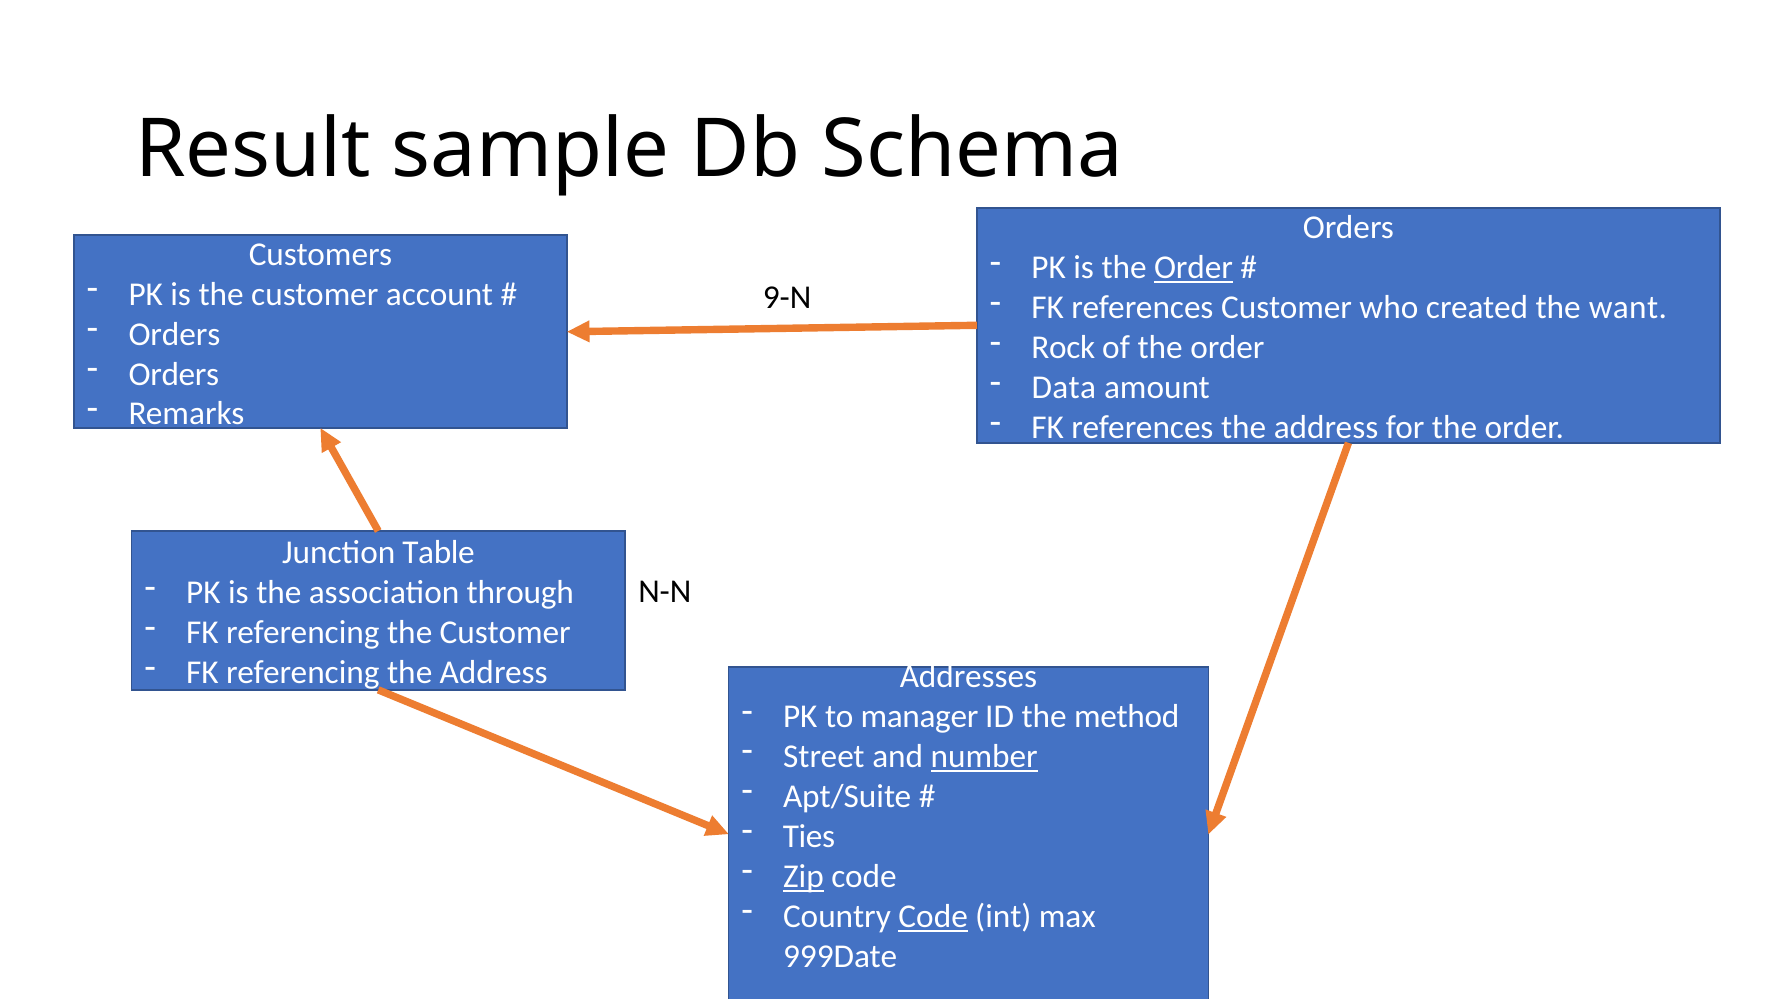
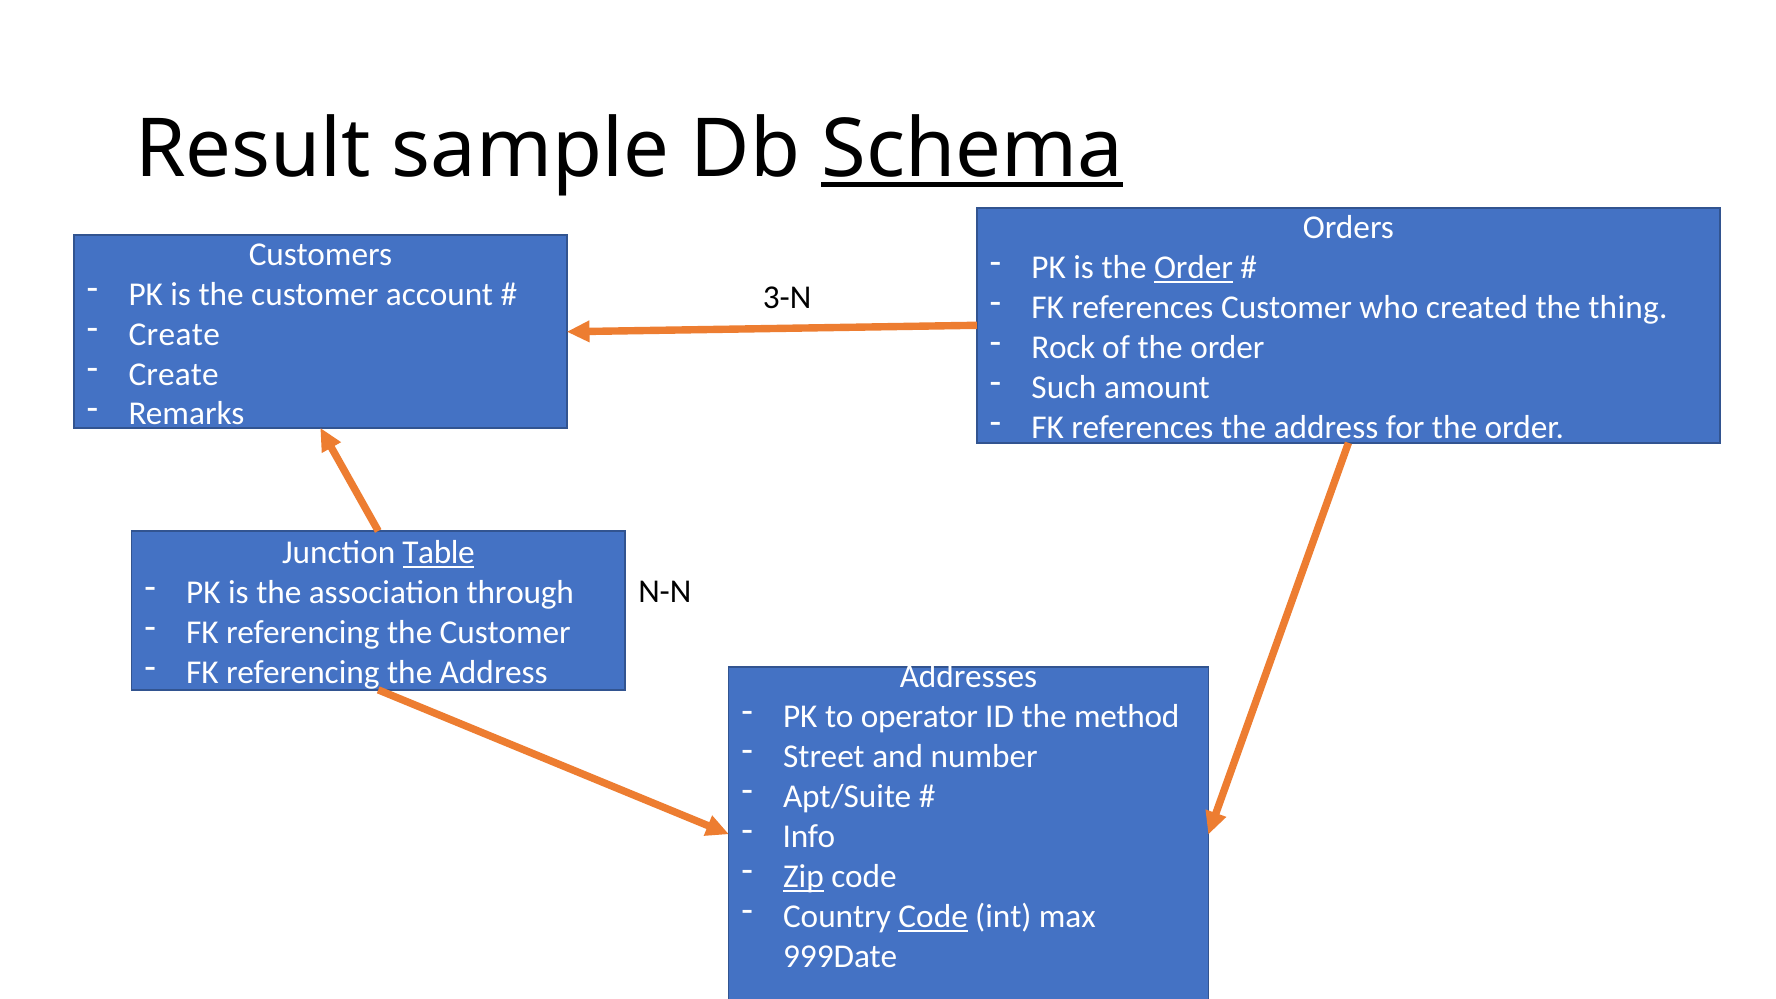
Schema underline: none -> present (972, 149)
9-N: 9-N -> 3-N (787, 298)
want: want -> thing (1628, 308)
Orders: Orders -> Create (174, 334)
Orders: Orders -> Create (174, 374)
Data: Data -> Such (1064, 388)
Table underline: none -> present (439, 553)
manager: manager -> operator (919, 716)
number underline: present -> none (984, 756)
Ties: Ties -> Info (809, 836)
